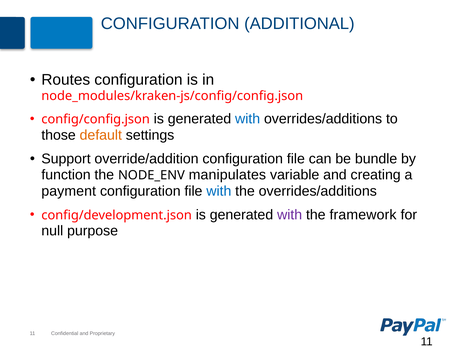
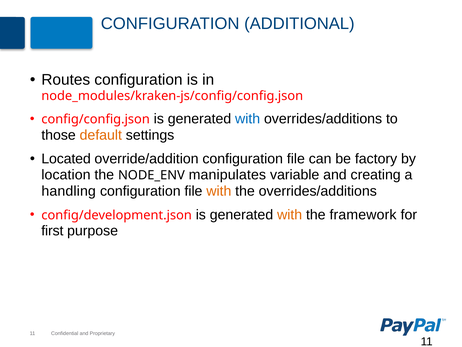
Support: Support -> Located (66, 159)
bundle: bundle -> factory (376, 159)
function: function -> location (66, 175)
payment: payment -> handling (69, 191)
with colour: blue -> orange (219, 191)
with colour: purple -> orange (290, 215)
null: null -> first (52, 231)
